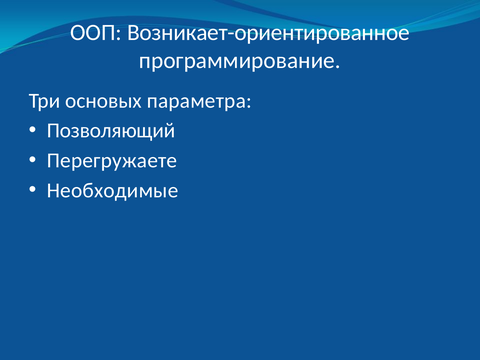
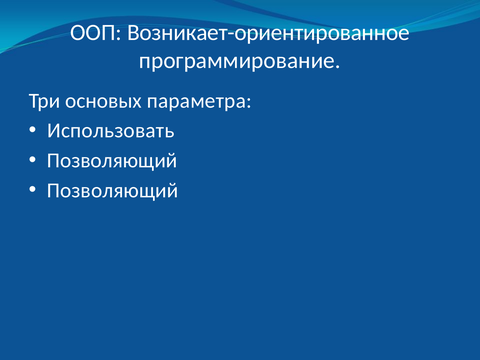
Позволяющий: Позволяющий -> Использовать (111, 131)
Перегружаете: Перегружаете -> Позволяющий (112, 160)
Необходимые: Необходимые -> Позволяющий (113, 190)
